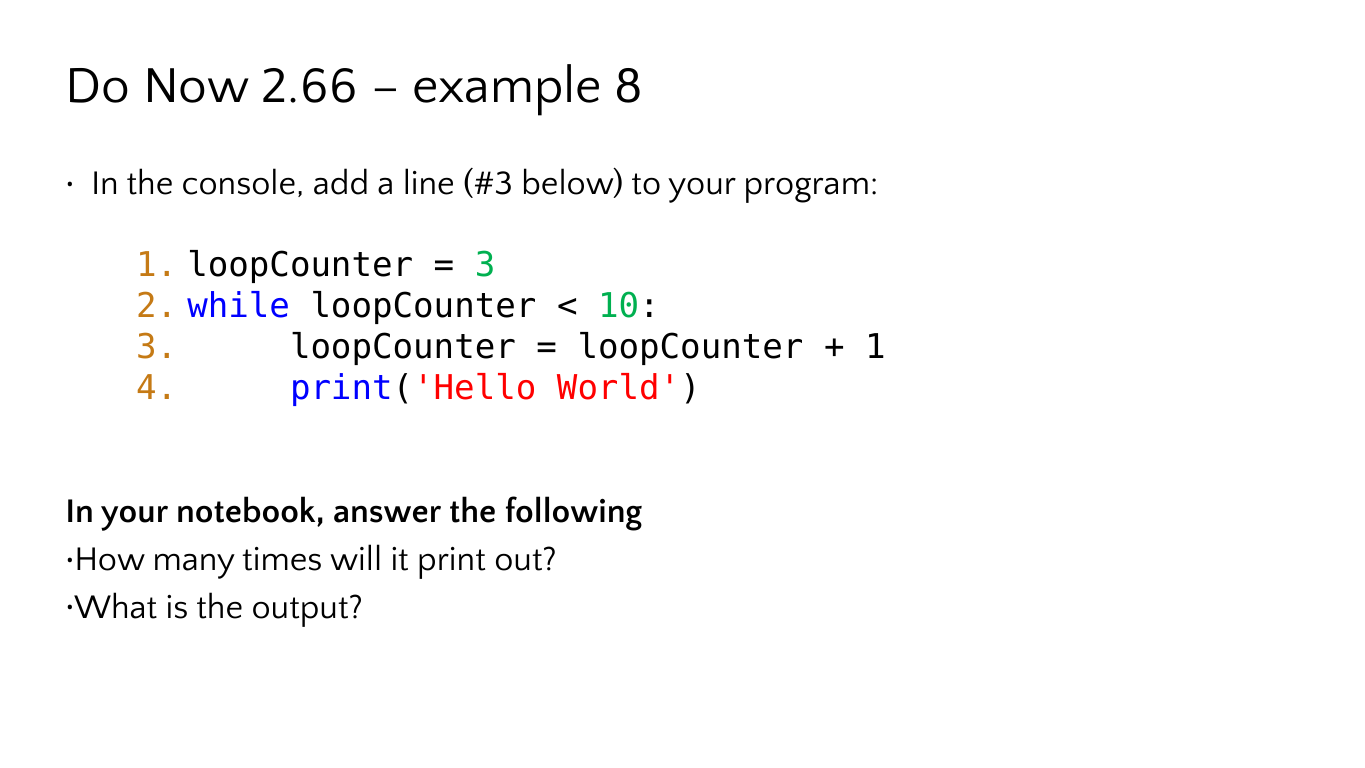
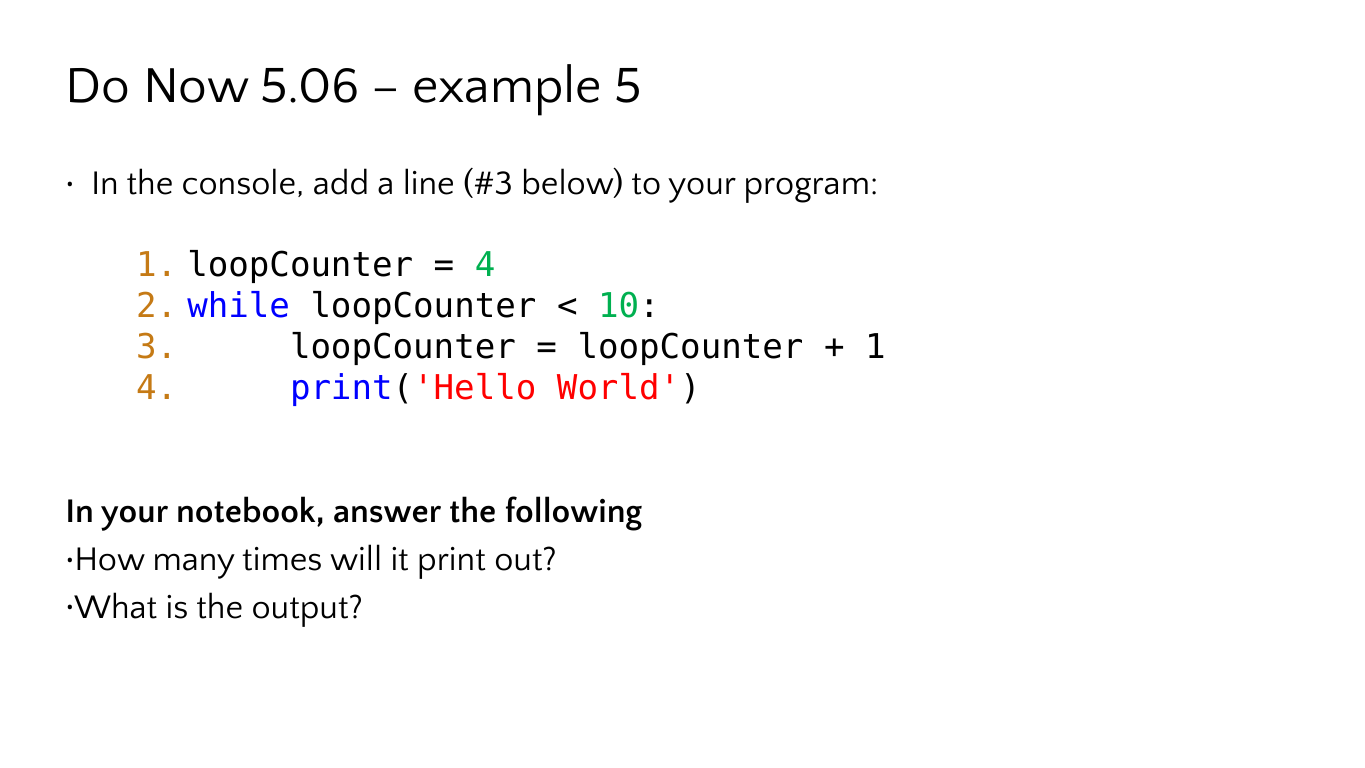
2.66: 2.66 -> 5.06 (310, 85)
8: 8 -> 5 (629, 85)
3: 3 -> 4 (485, 265)
